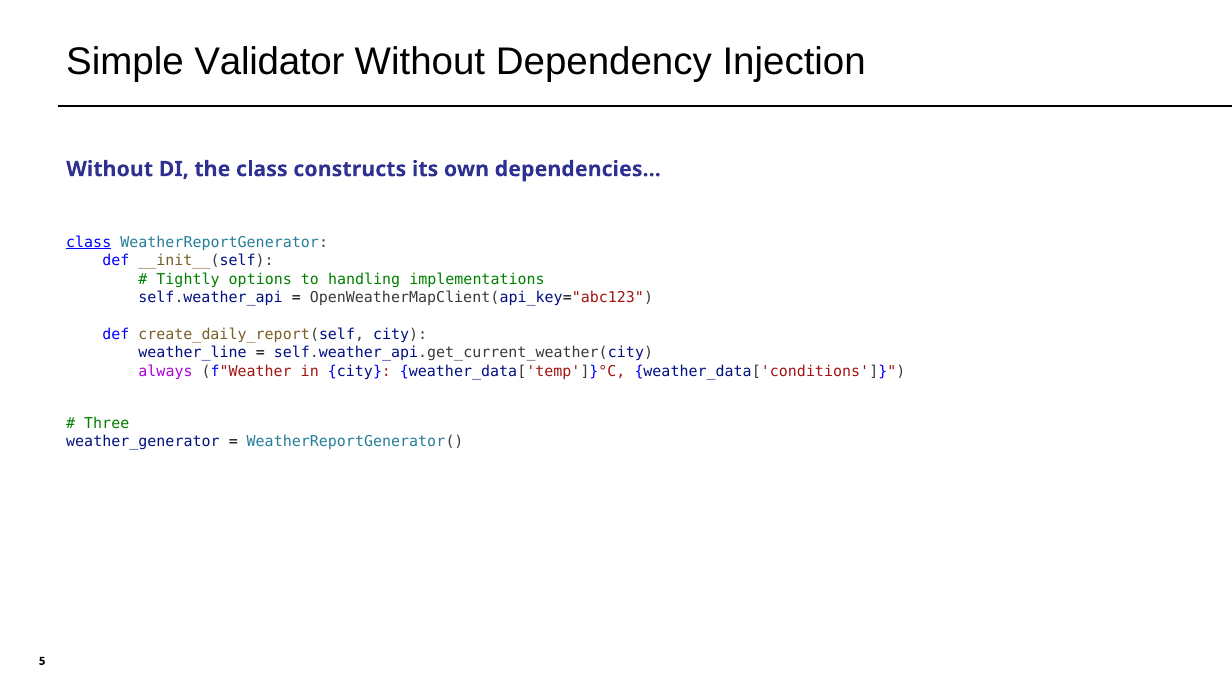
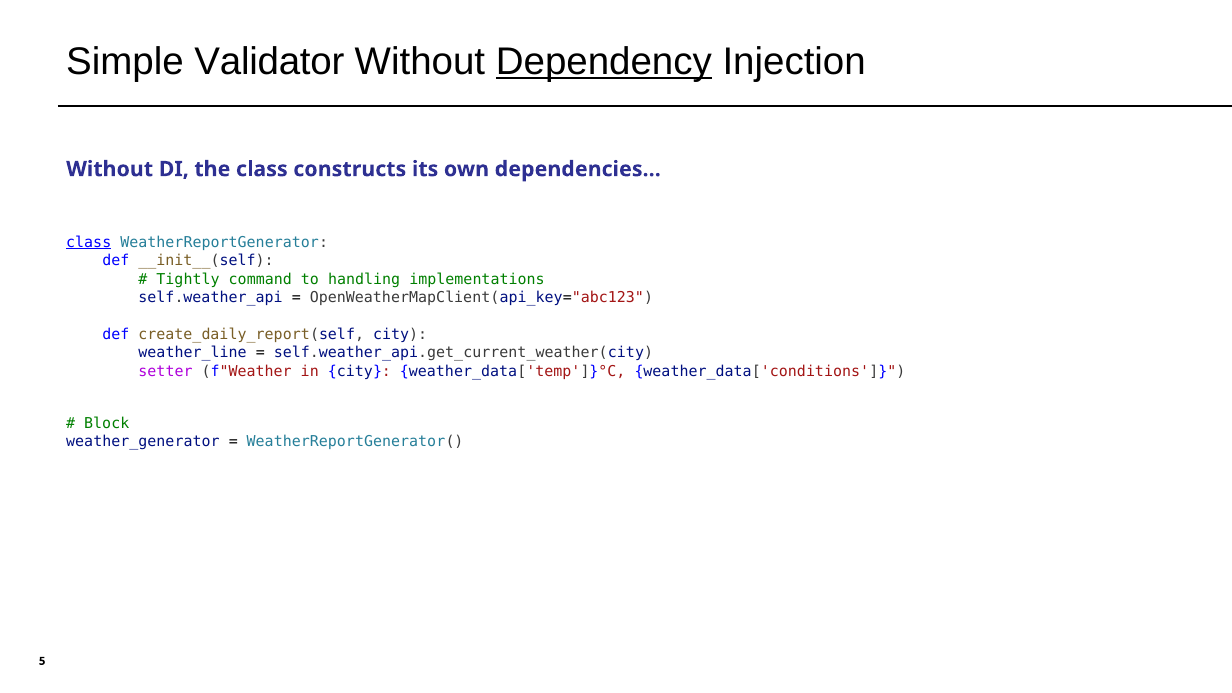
Dependency underline: none -> present (604, 62)
options: options -> command (260, 279)
always: always -> setter (166, 371)
Three: Three -> Block (107, 424)
